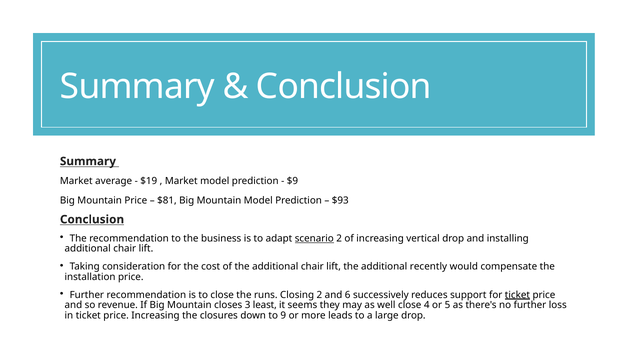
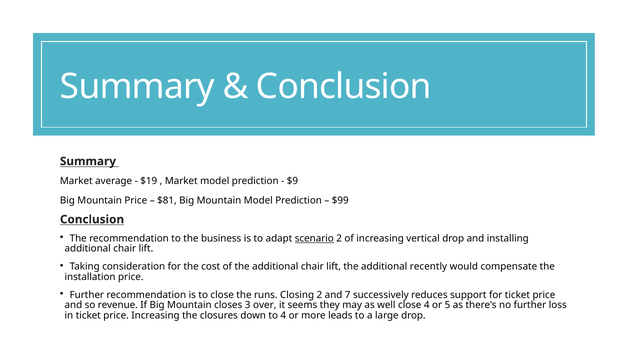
$93: $93 -> $99 (340, 200)
6: 6 -> 7 (348, 295)
ticket underline: present -> none (517, 295)
least: least -> over (265, 305)
to 9: 9 -> 4 (283, 316)
